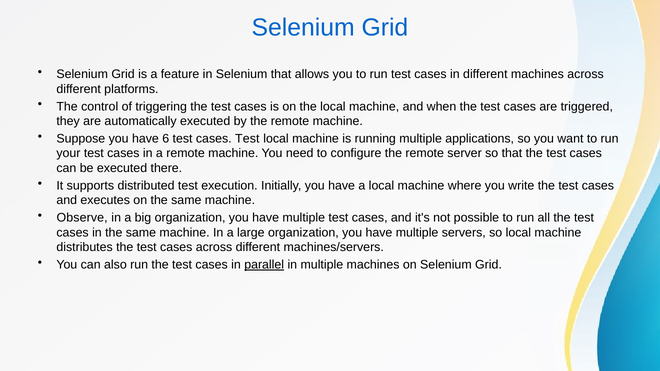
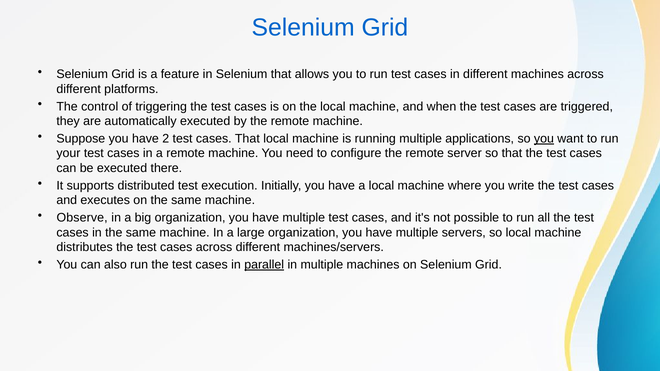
6: 6 -> 2 (166, 139)
cases Test: Test -> That (247, 139)
you underline: none -> present (544, 139)
